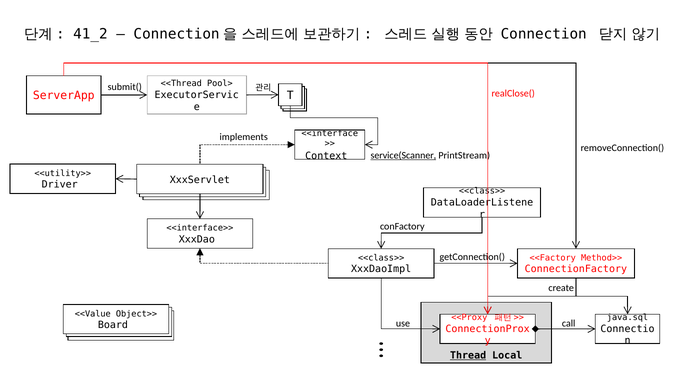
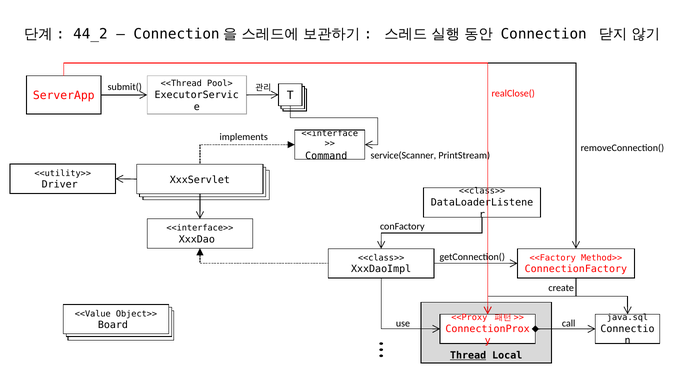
41_2: 41_2 -> 44_2 (90, 34)
service(Scanner underline: present -> none (403, 156)
Context: Context -> Command (326, 156)
